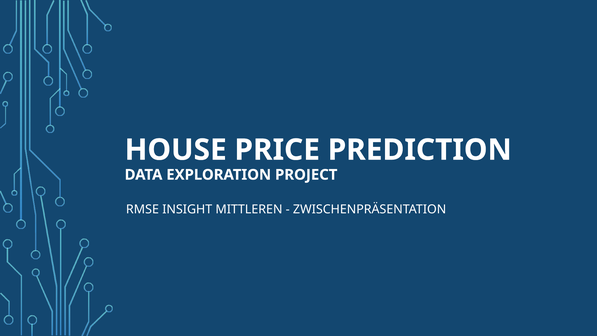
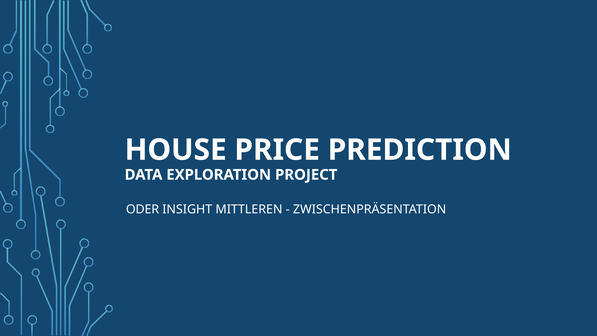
RMSE: RMSE -> ODER (143, 209)
